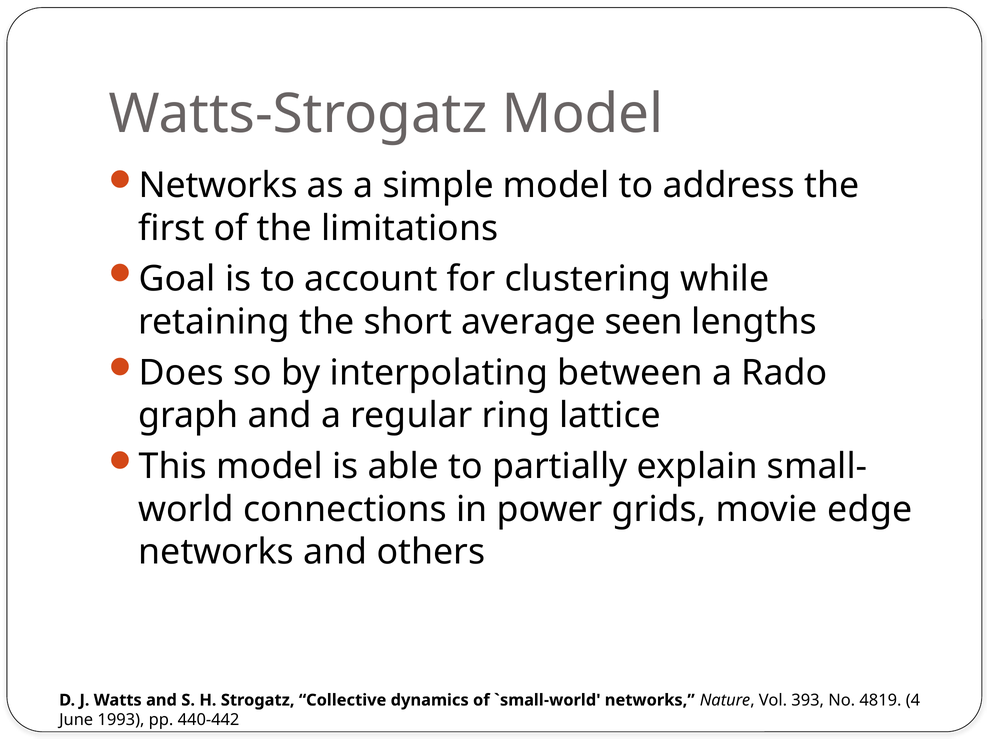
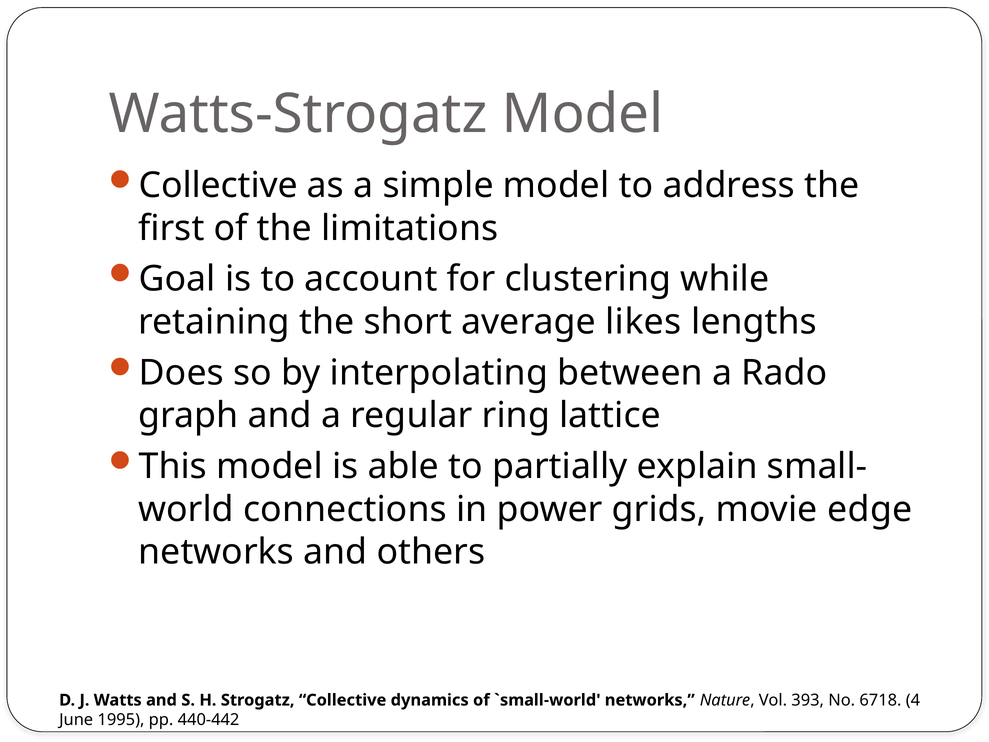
Networks: Networks -> Collective (218, 185)
seen: seen -> likes (643, 322)
4819: 4819 -> 6718 (880, 700)
1993: 1993 -> 1995 (121, 720)
